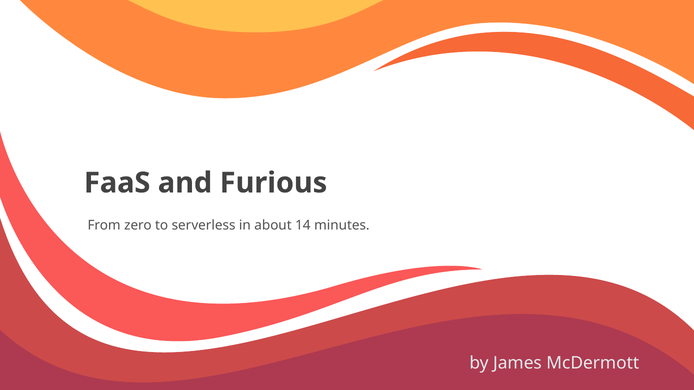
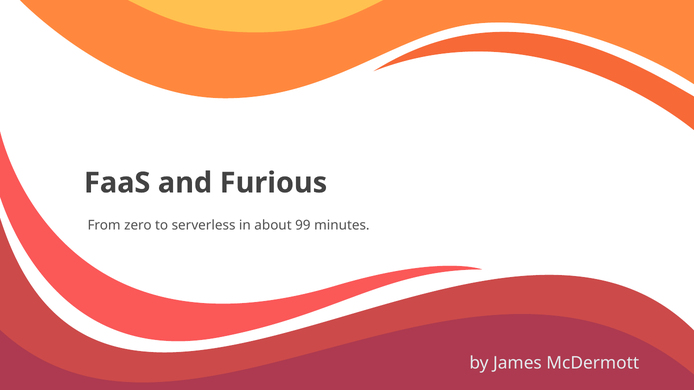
14: 14 -> 99 (303, 226)
